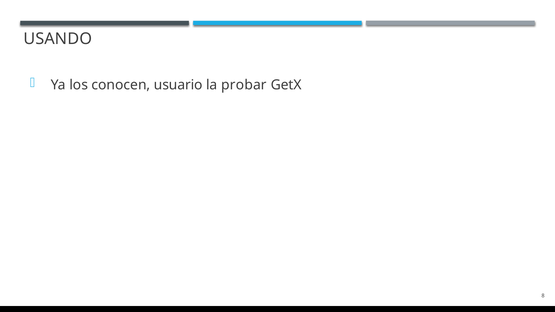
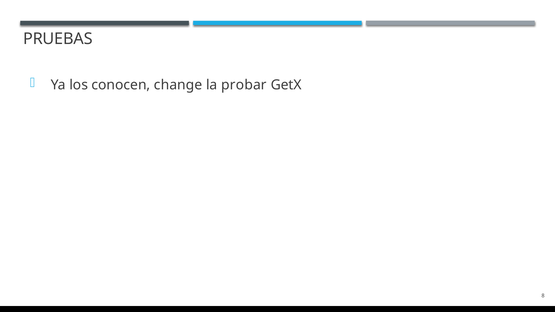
USANDO: USANDO -> PRUEBAS (58, 39)
usuario: usuario -> change (178, 85)
